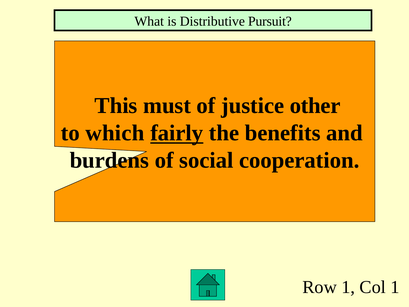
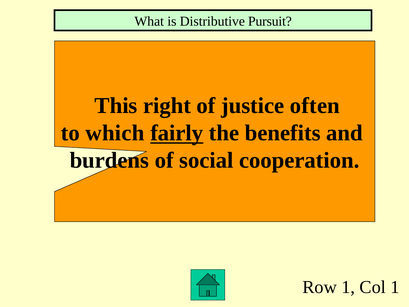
must: must -> right (167, 106)
other: other -> often (315, 106)
